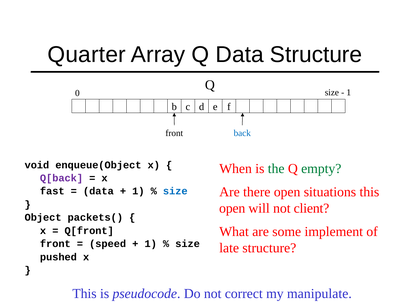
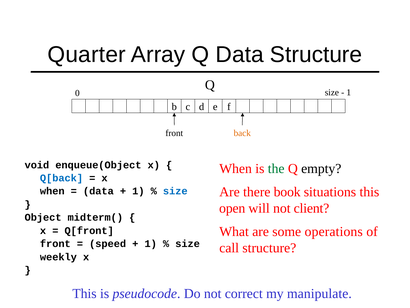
back colour: blue -> orange (242, 133)
empty colour: green -> black (321, 168)
Q[back colour: purple -> blue (62, 178)
there open: open -> book (287, 192)
fast: fast -> when (52, 191)
packets(: packets( -> midterm( (95, 217)
implement: implement -> operations (334, 231)
late: late -> call (229, 248)
pushed: pushed -> weekly (58, 257)
